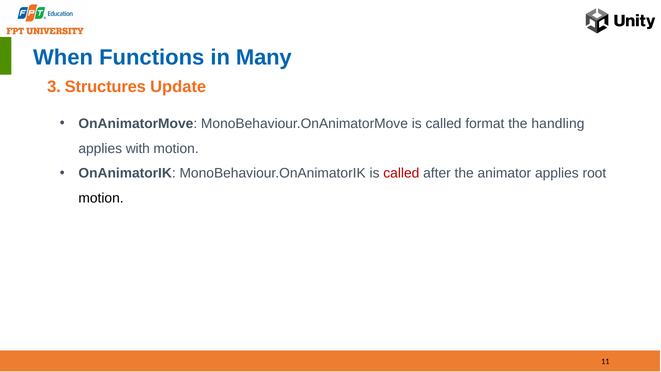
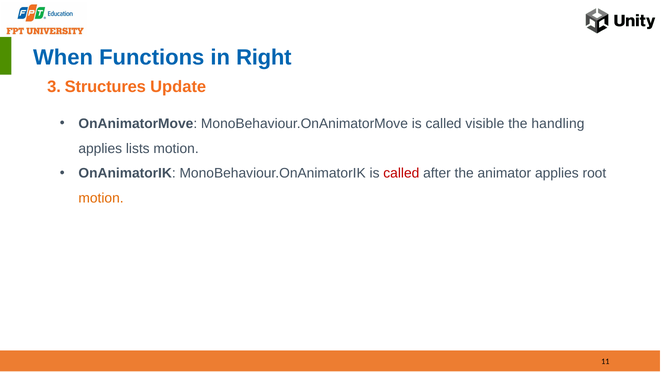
Many: Many -> Right (264, 57)
format: format -> visible (485, 124)
with: with -> lists (138, 148)
motion colour: black -> orange (101, 198)
